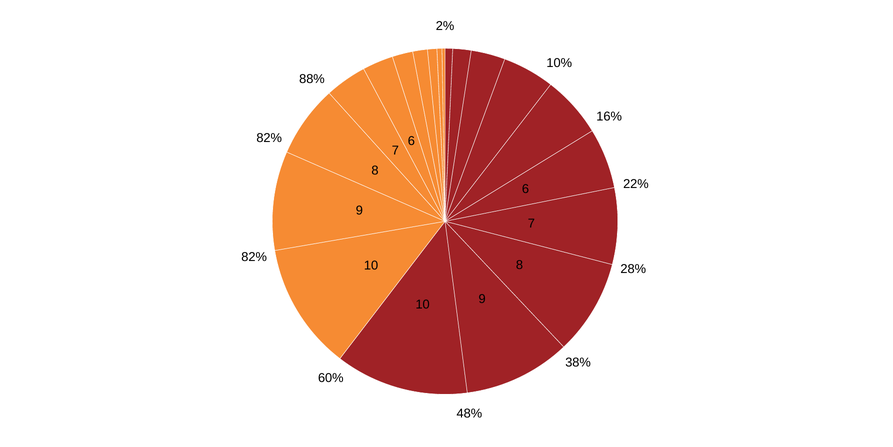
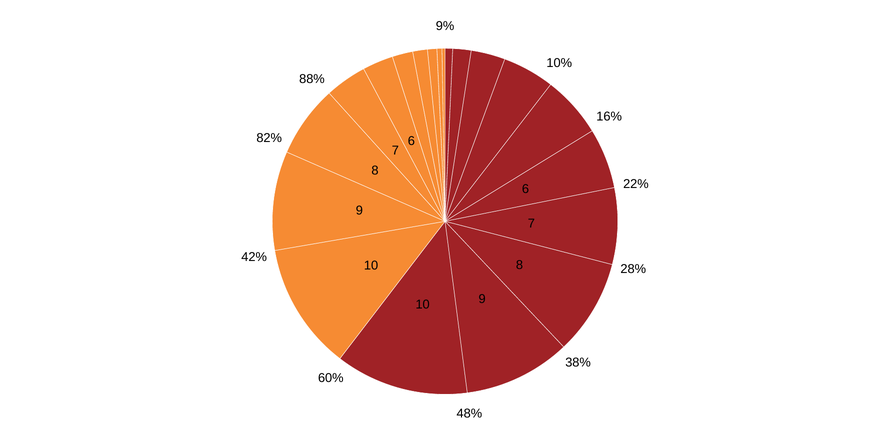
2%: 2% -> 9% (445, 26)
82%: 82% -> 42% (254, 257)
